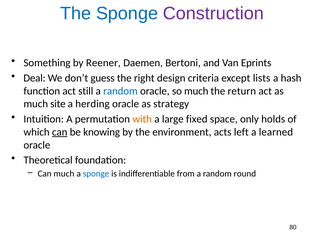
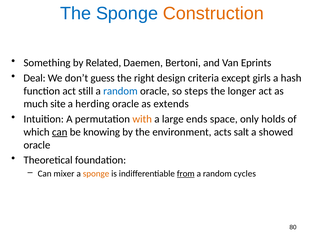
Construction colour: purple -> orange (213, 13)
Reener: Reener -> Related (103, 63)
lists: lists -> girls (262, 78)
so much: much -> steps (196, 91)
return: return -> longer (242, 91)
strategy: strategy -> extends (171, 104)
fixed: fixed -> ends (197, 119)
left: left -> salt (241, 132)
learned: learned -> showed (276, 132)
Can much: much -> mixer (64, 174)
sponge colour: blue -> orange (96, 174)
from underline: none -> present (186, 174)
round: round -> cycles (245, 174)
